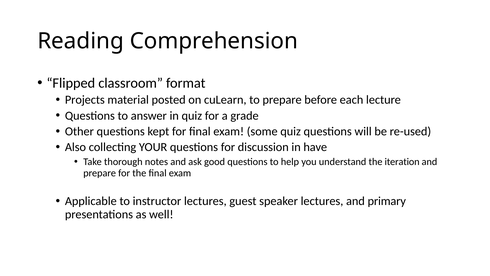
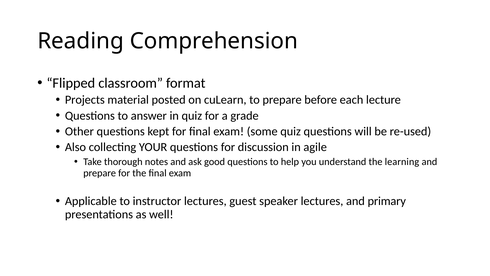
have: have -> agile (315, 147)
iteration: iteration -> learning (402, 162)
